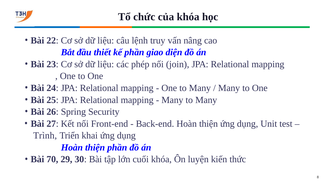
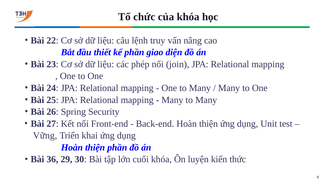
Trình: Trình -> Vững (45, 135)
70: 70 -> 36 (52, 159)
